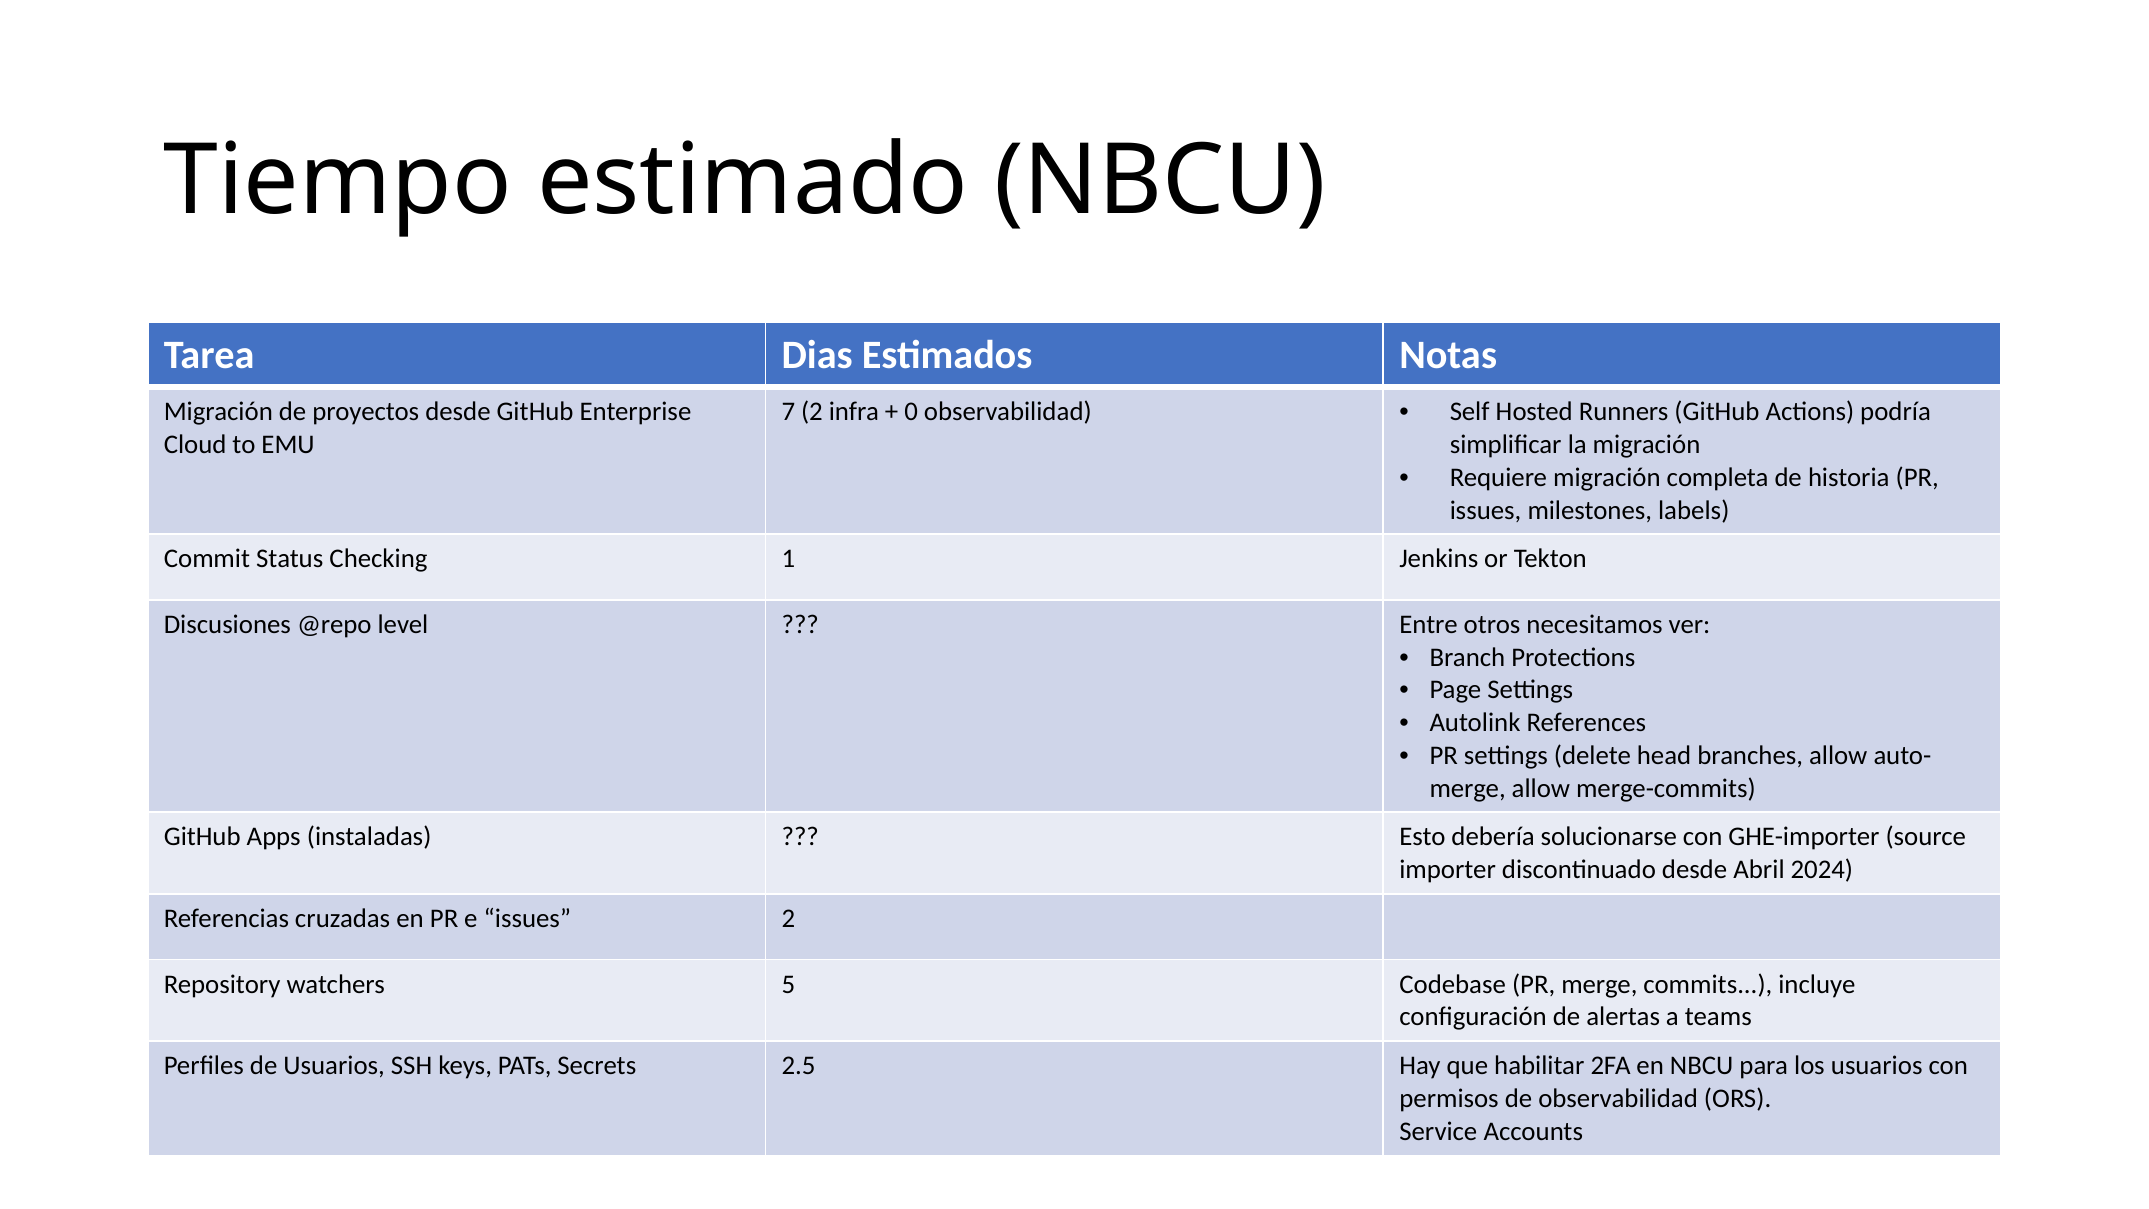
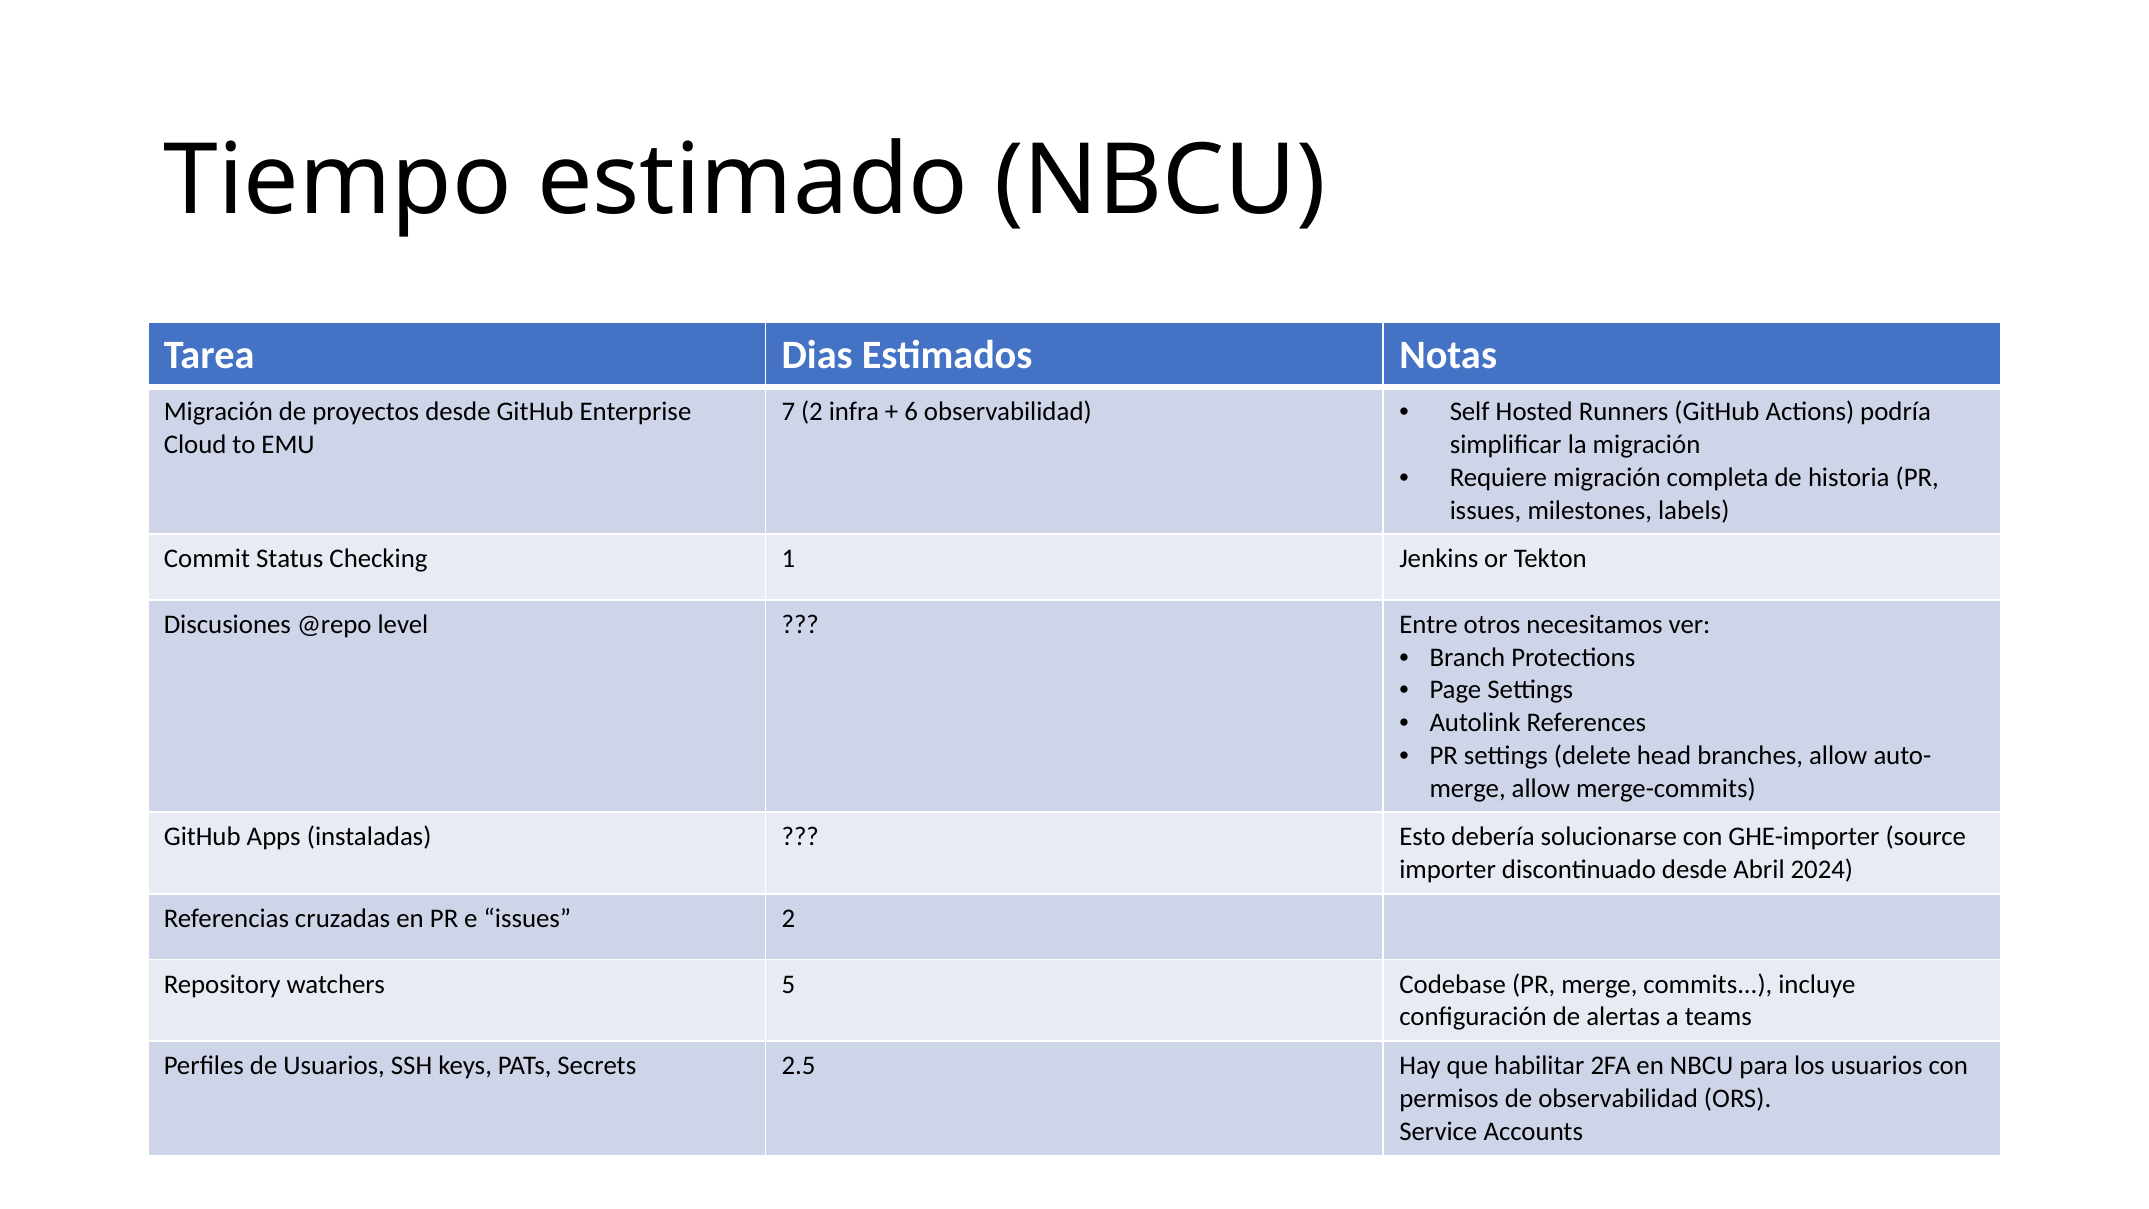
0: 0 -> 6 (911, 412)
